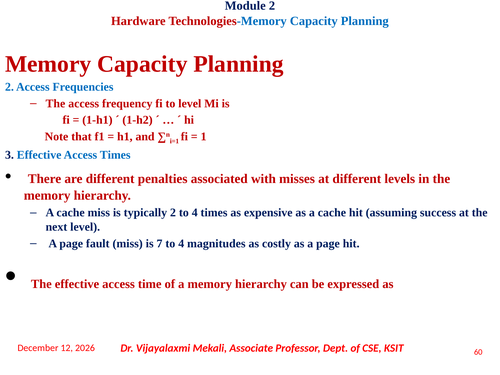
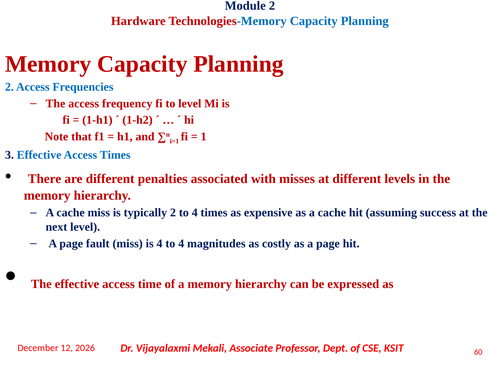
is 7: 7 -> 4 (159, 244)
